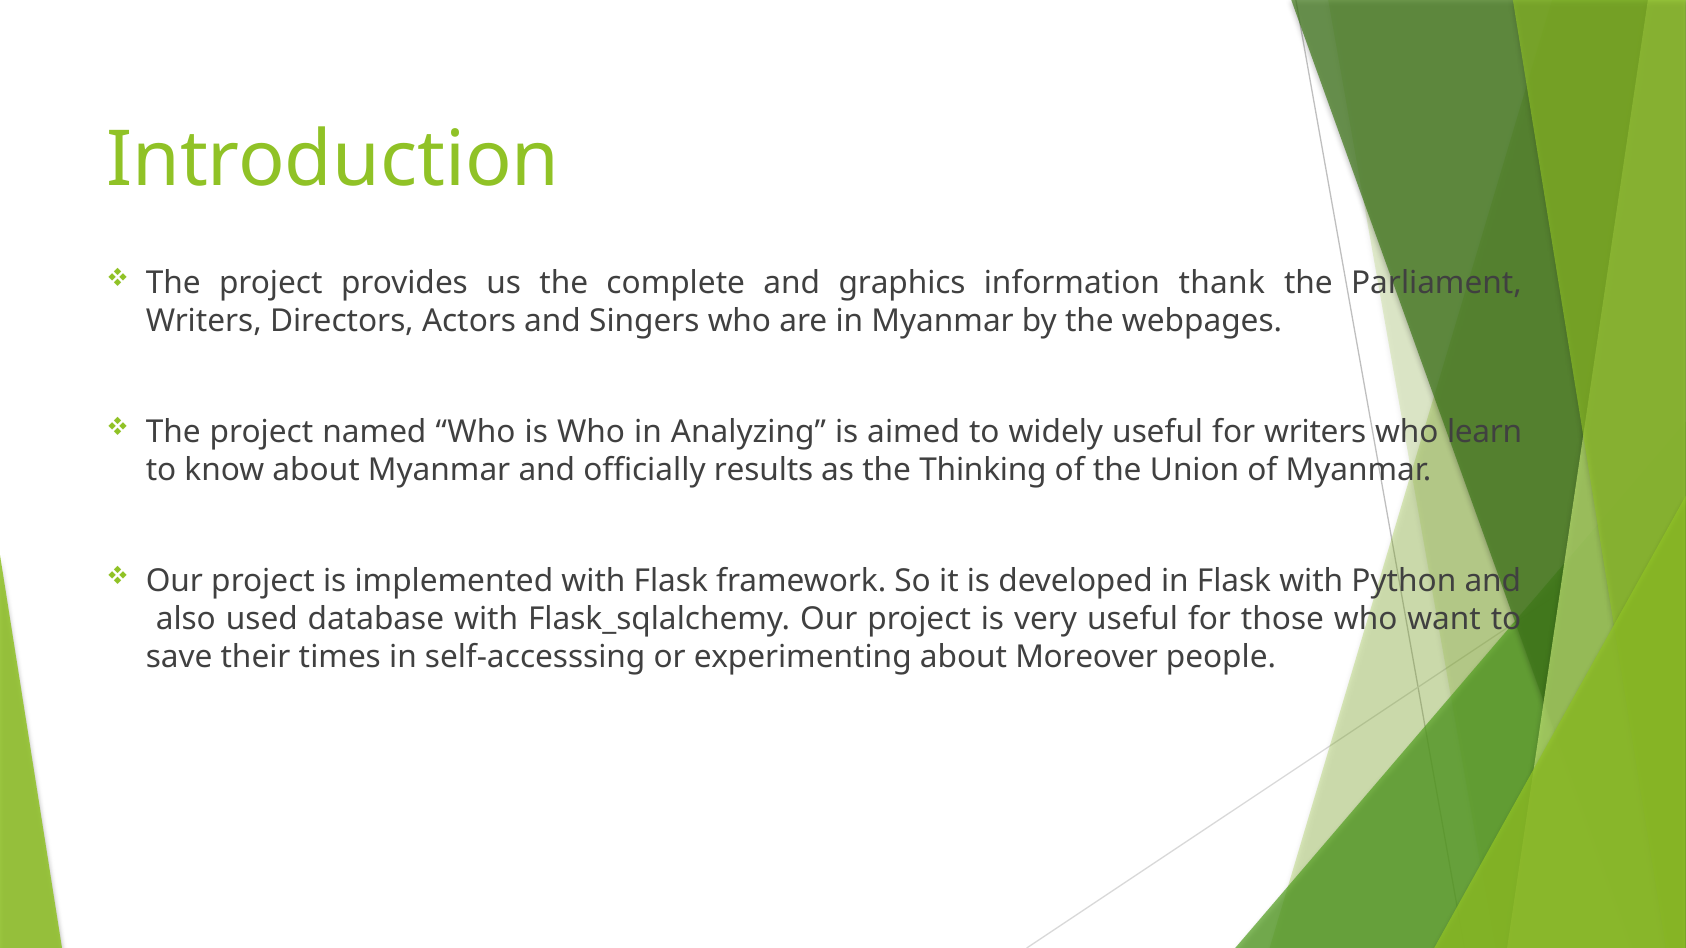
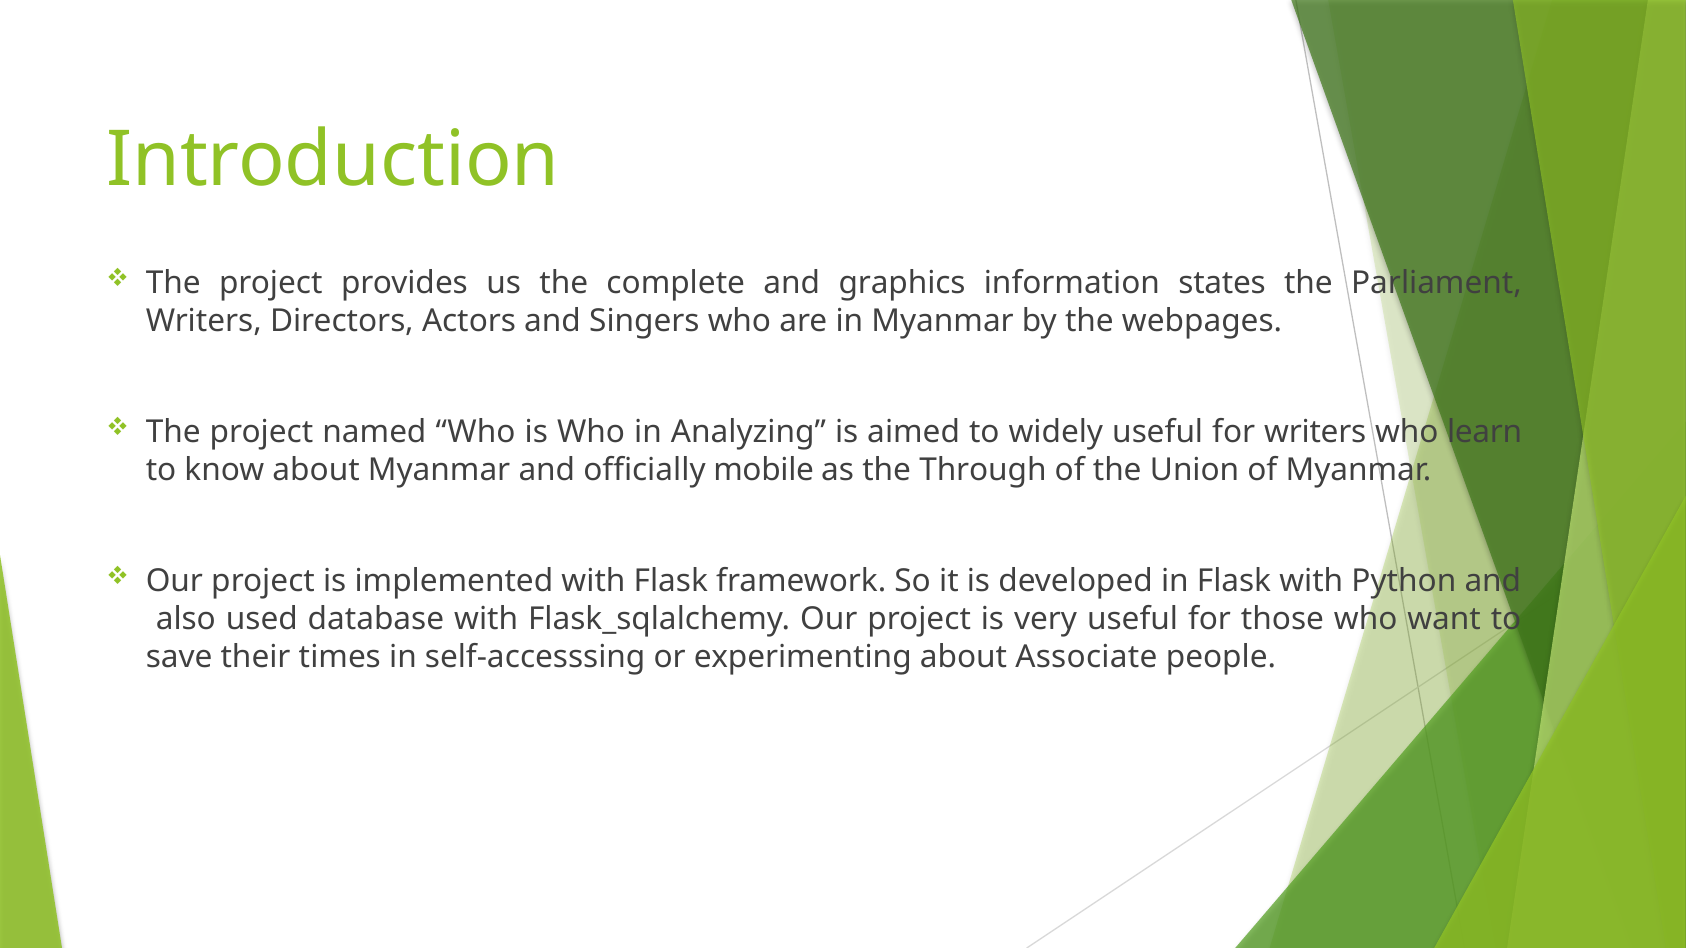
thank: thank -> states (1222, 283)
results: results -> mobile (764, 470)
Thinking: Thinking -> Through (983, 470)
Moreover: Moreover -> Associate (1086, 657)
